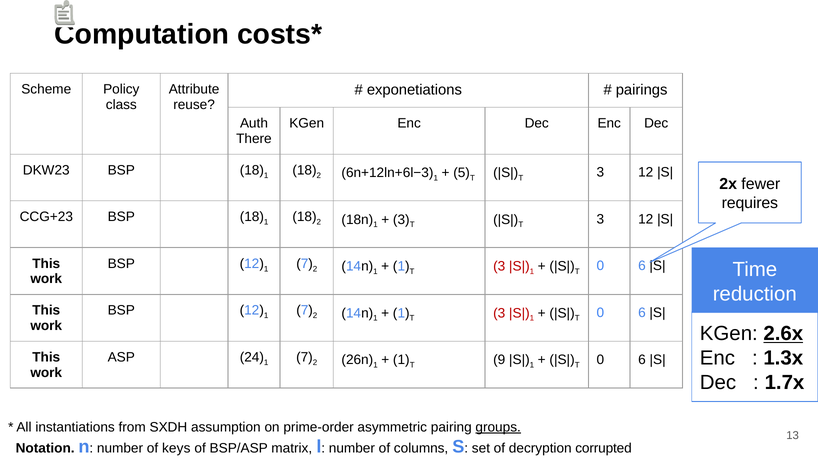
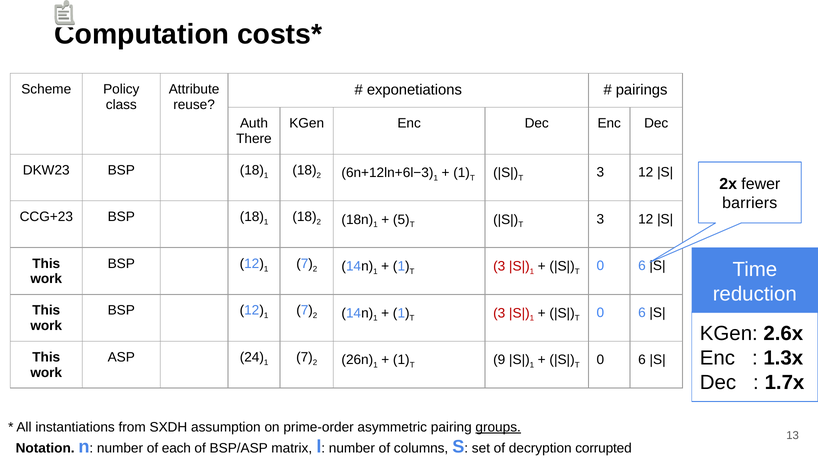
5: 5 -> 1 (462, 173)
requires: requires -> barriers (750, 203)
3: 3 -> 5 (401, 220)
2.6x underline: present -> none (783, 334)
keys: keys -> each (176, 448)
